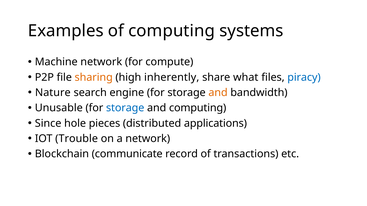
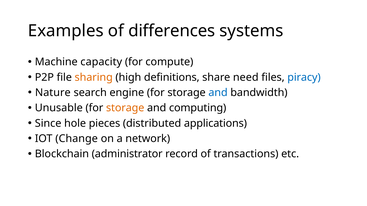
of computing: computing -> differences (172, 31)
Machine network: network -> capacity (101, 62)
inherently: inherently -> definitions (172, 77)
what: what -> need (246, 77)
and colour: orange -> blue (218, 93)
storage colour: blue -> orange (125, 108)
Trouble: Trouble -> Change (77, 139)
communicate: communicate -> administrator (127, 154)
